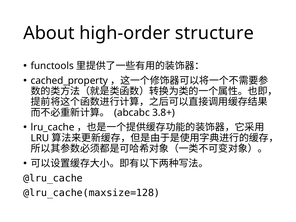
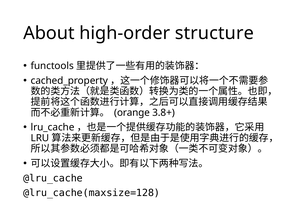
abcabc: abcabc -> orange (132, 113)
